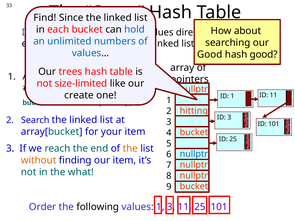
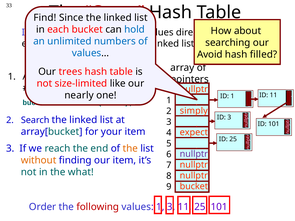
Good: Good -> Avoid (210, 54)
hash good: good -> filled (264, 54)
create: create -> nearly (79, 95)
hitting: hitting -> simply (194, 111)
bucket: bucket -> expect (194, 132)
nullptr colour: blue -> purple (194, 154)
following colour: black -> red (98, 207)
